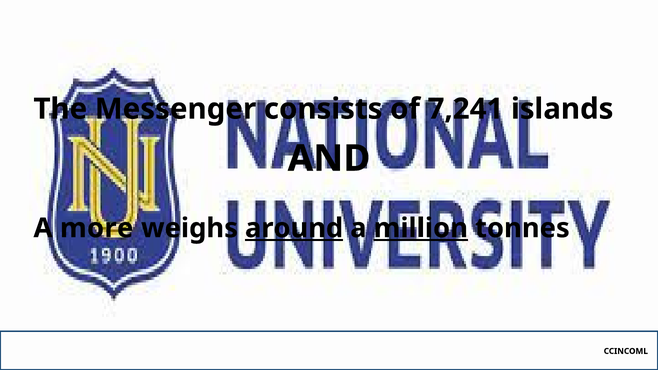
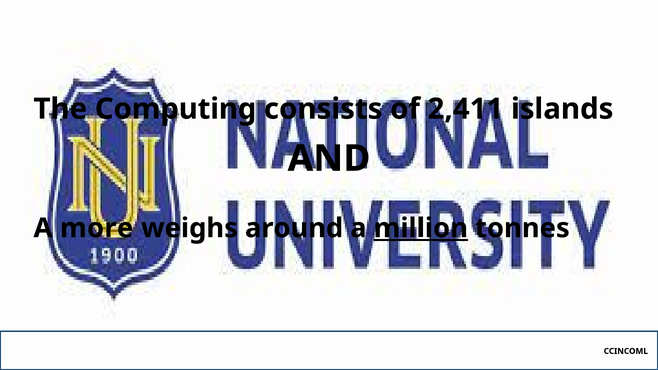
Messenger: Messenger -> Computing (176, 109)
7,241: 7,241 -> 2,411 (465, 109)
around underline: present -> none (294, 228)
